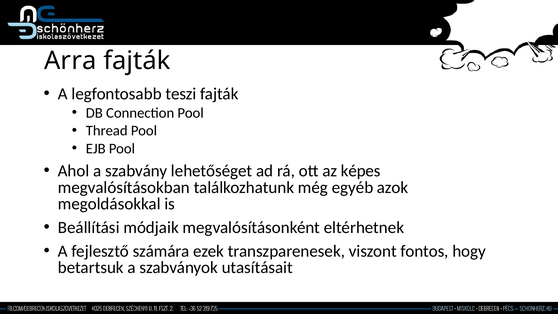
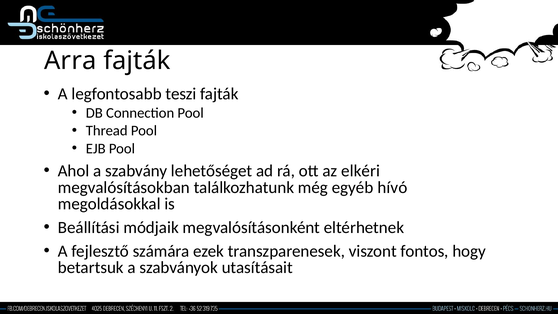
képes: képes -> elkéri (361, 171)
azok: azok -> hívó (392, 187)
